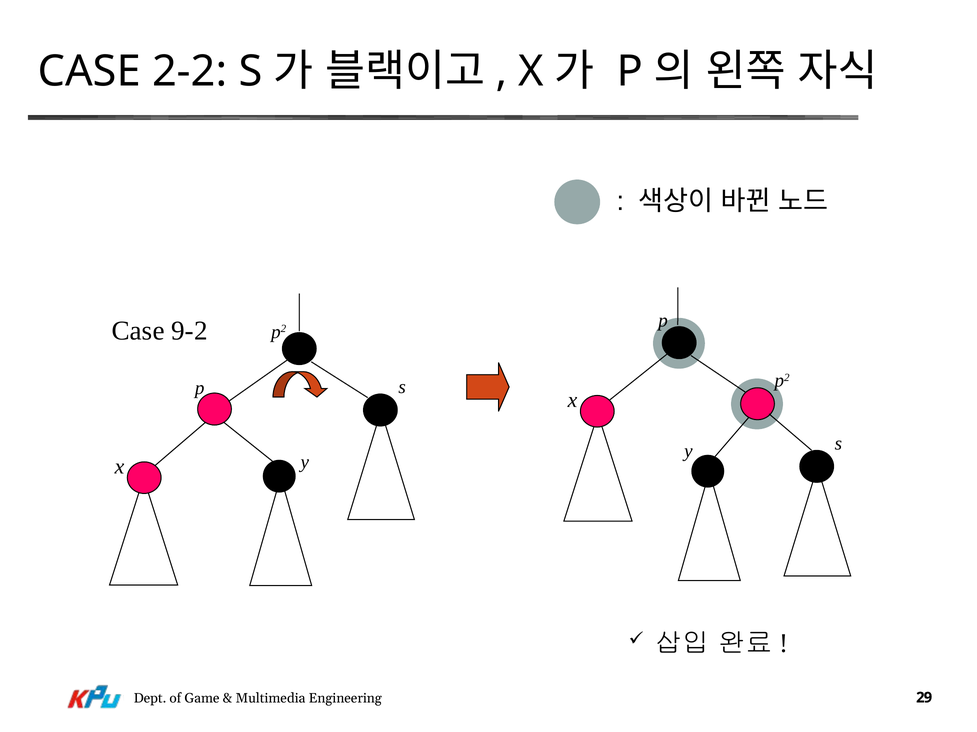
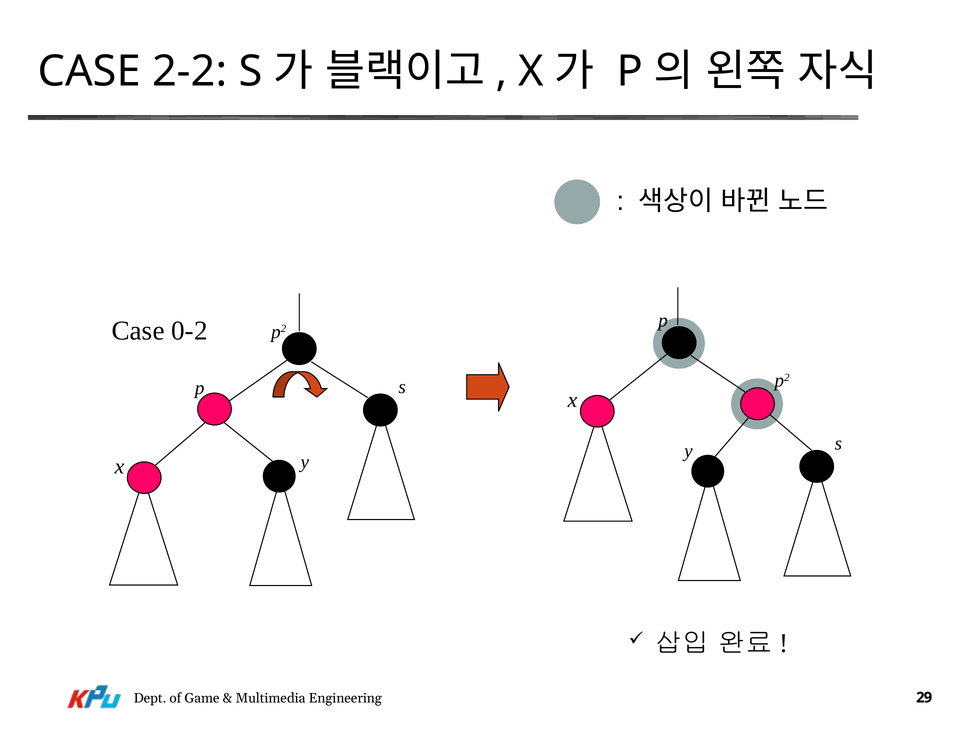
9-2: 9-2 -> 0-2 (189, 331)
